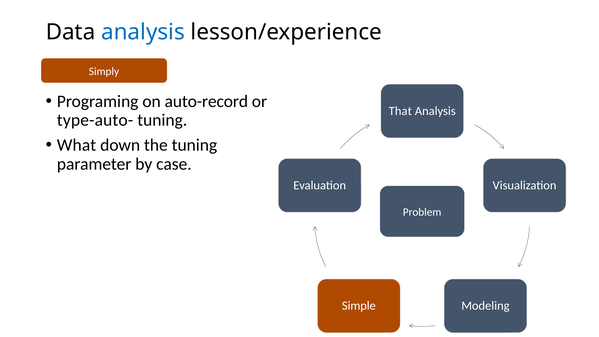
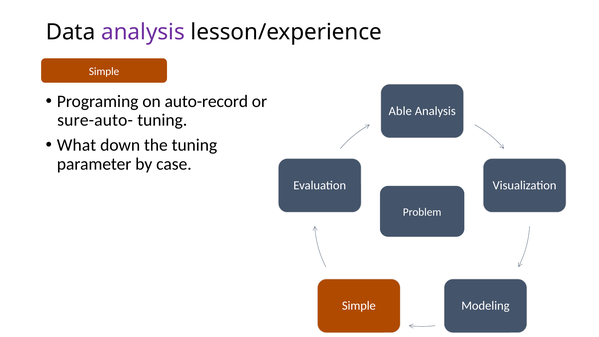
analysis colour: blue -> purple (143, 32)
Simply: Simply -> Simple (104, 71)
That: That -> Able (400, 111)
type-auto-: type-auto- -> sure-auto- (95, 120)
